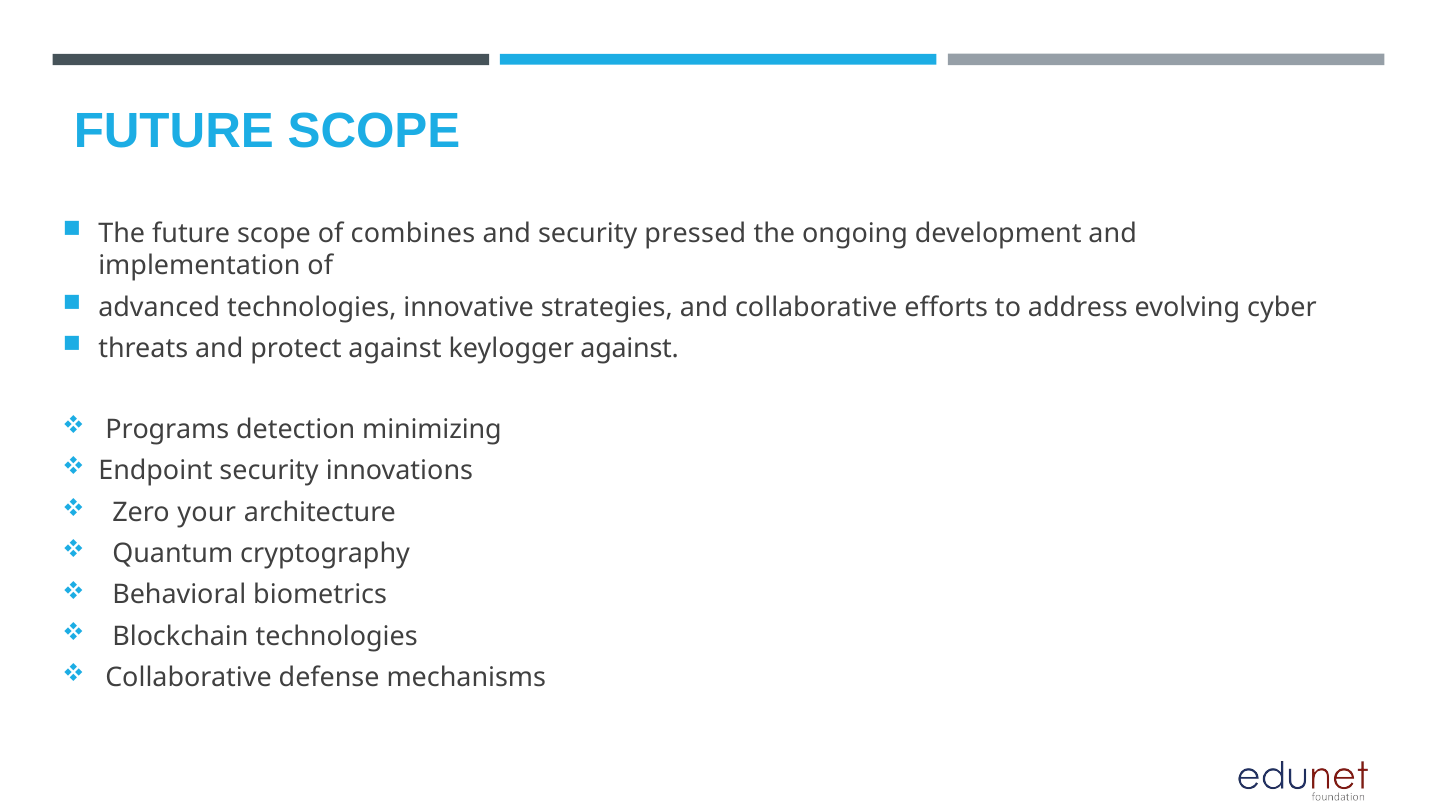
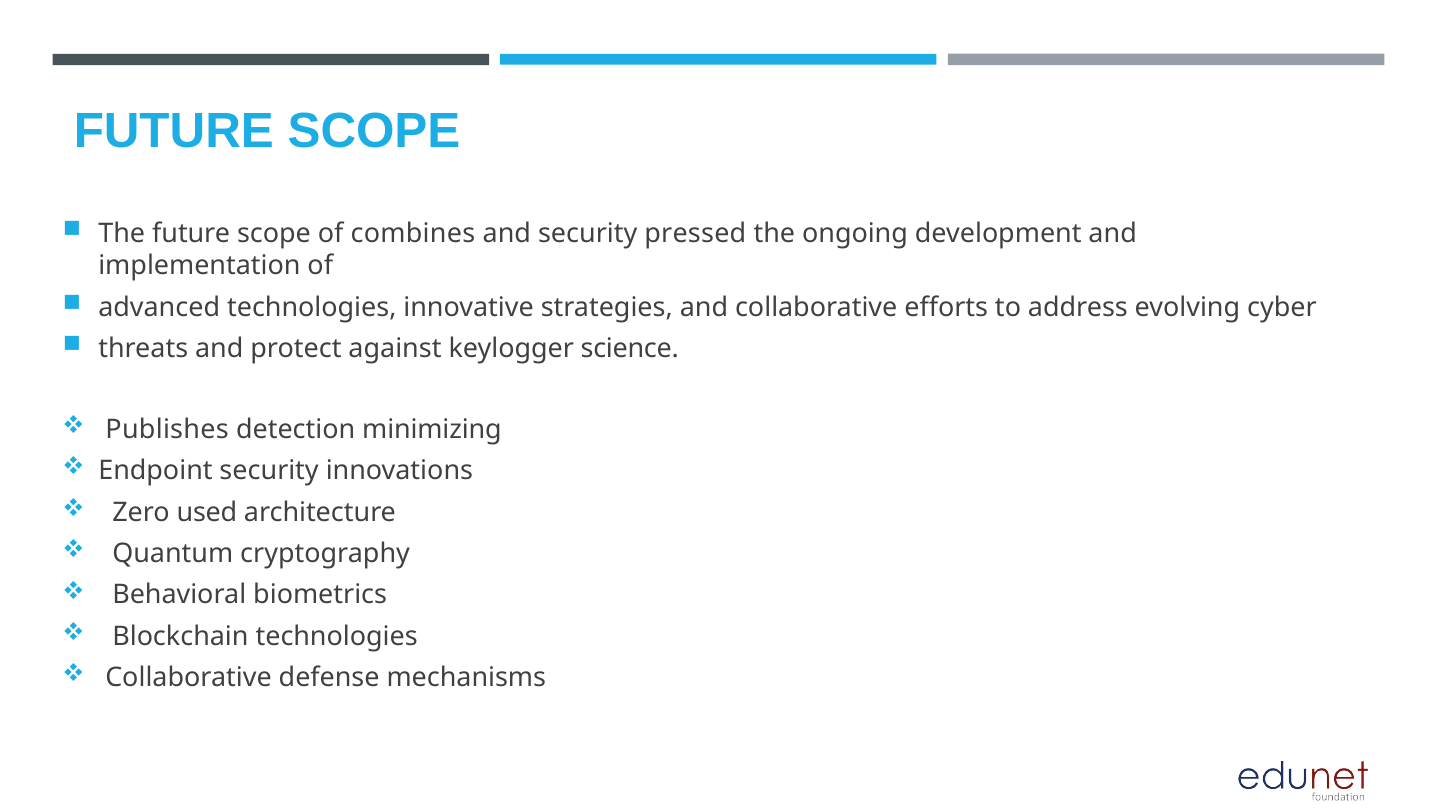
keylogger against: against -> science (630, 348)
Programs: Programs -> Publishes (167, 429)
your: your -> used (207, 512)
